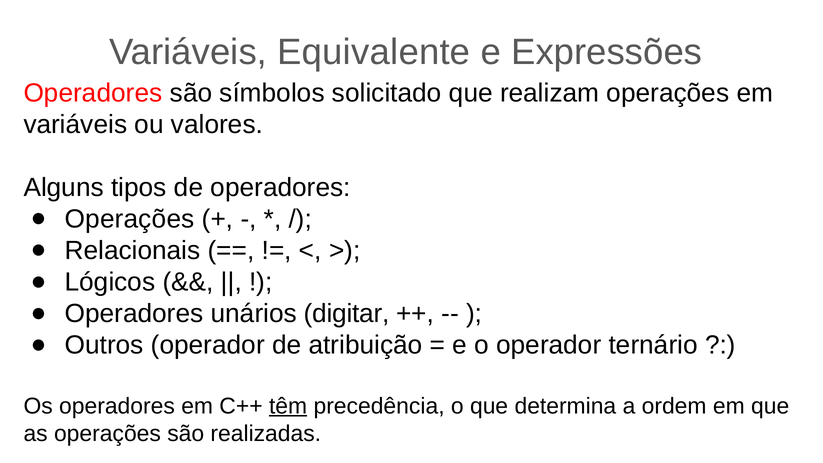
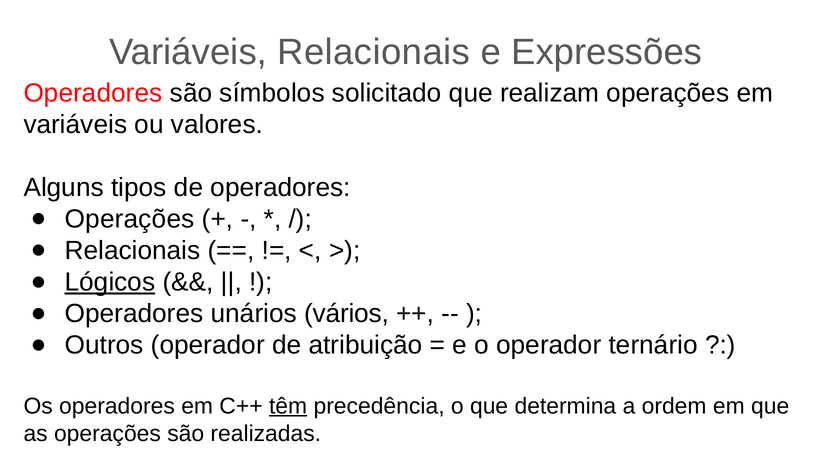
Variáveis Equivalente: Equivalente -> Relacionais (374, 52)
Lógicos underline: none -> present (110, 282)
digitar: digitar -> vários (347, 314)
